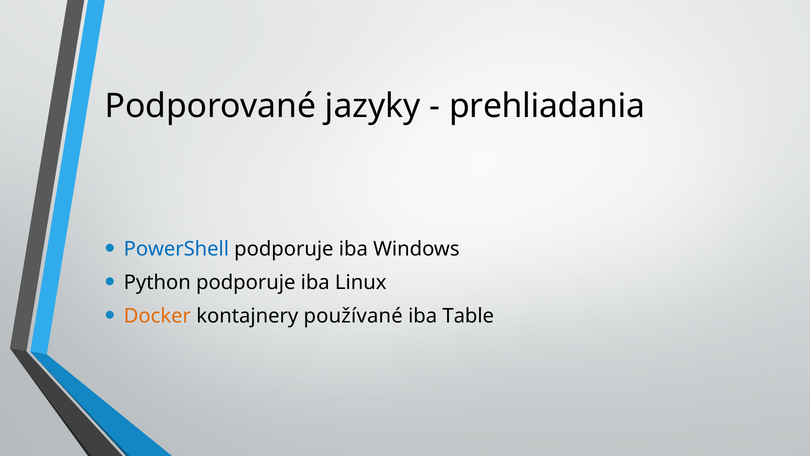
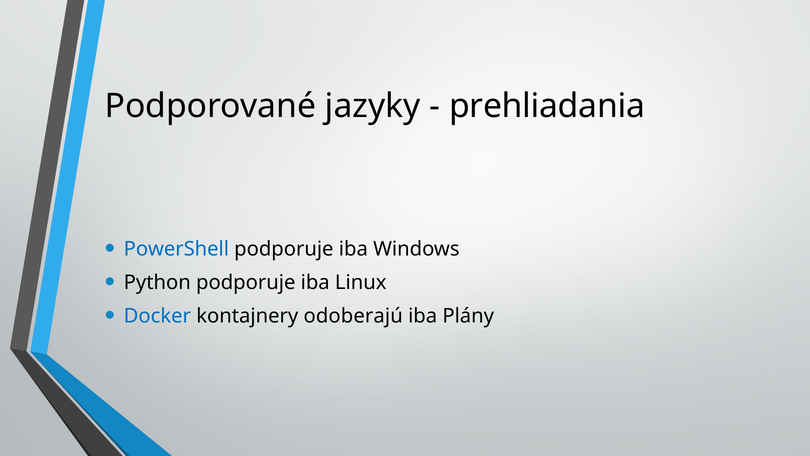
Docker colour: orange -> blue (157, 316)
používané: používané -> odoberajú (353, 316)
Table: Table -> Plány (468, 316)
